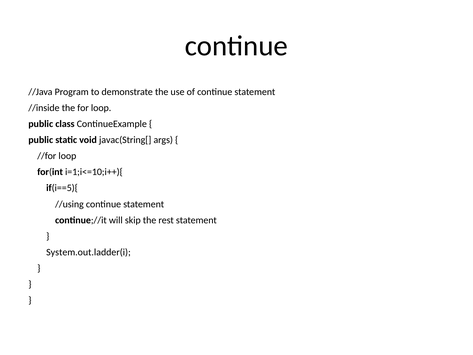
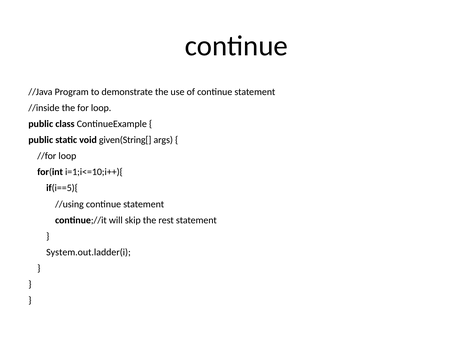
javac(String[: javac(String[ -> given(String[ (125, 140)
